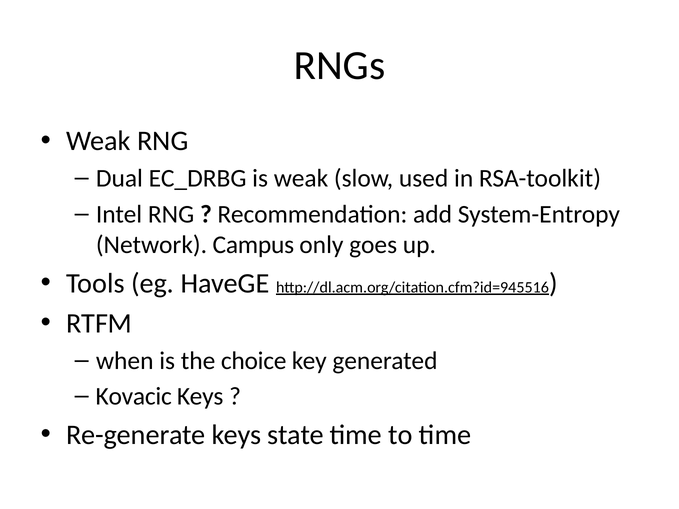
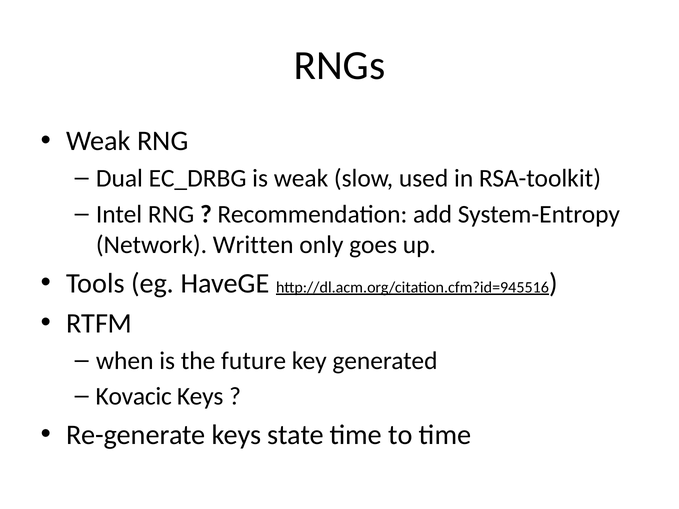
Campus: Campus -> Written (253, 245)
choice: choice -> future (254, 361)
